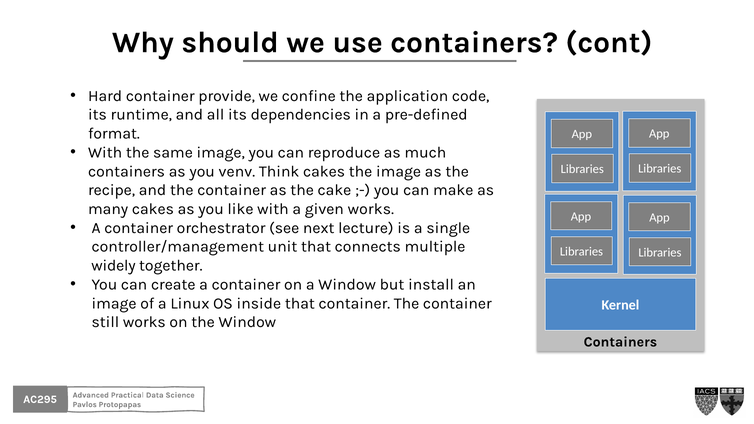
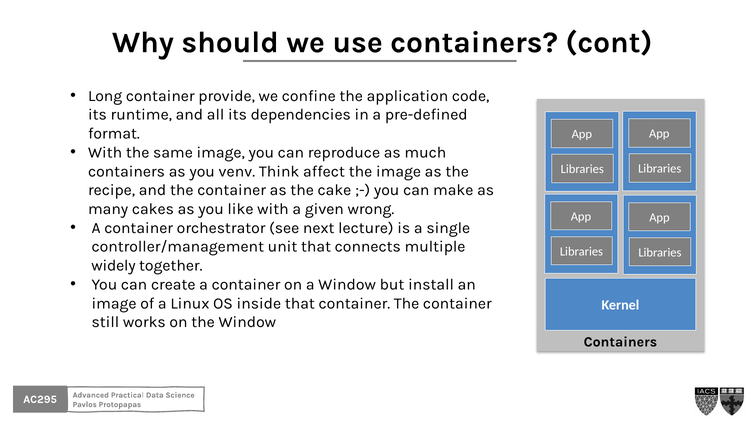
Hard: Hard -> Long (105, 96)
Think cakes: cakes -> affect (324, 171)
given works: works -> wrong (371, 209)
